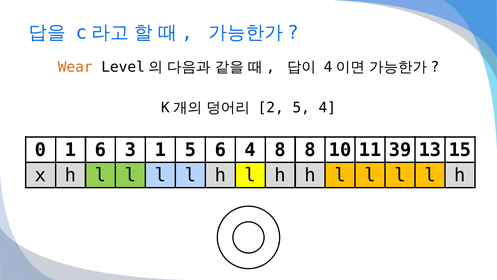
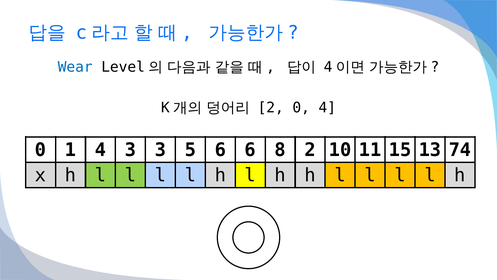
Wear colour: orange -> blue (75, 67)
2 5: 5 -> 0 (301, 108)
1 6: 6 -> 4 (101, 150)
3 1: 1 -> 3 (160, 150)
6 4: 4 -> 6 (250, 150)
8 8: 8 -> 2 (310, 150)
39: 39 -> 15 (400, 150)
15: 15 -> 74 (460, 150)
